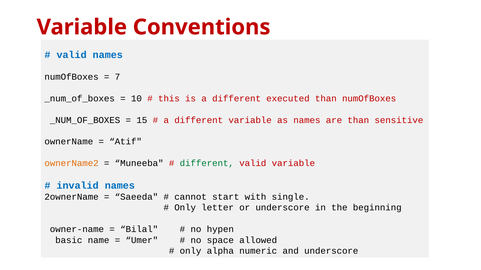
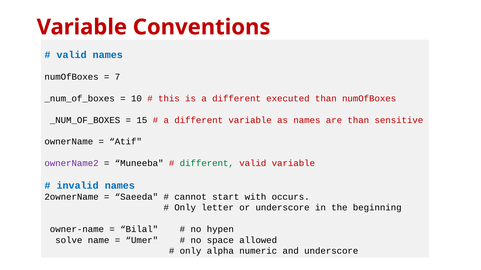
ownerName2 colour: orange -> purple (72, 164)
single: single -> occurs (291, 197)
basic: basic -> solve (69, 241)
